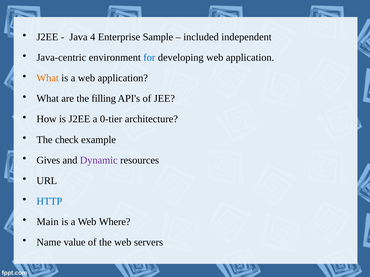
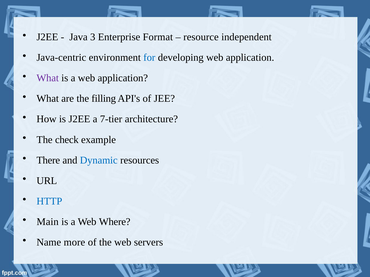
4: 4 -> 3 (93, 37)
Sample: Sample -> Format (158, 37)
included: included -> resource (201, 37)
What colour: orange -> purple (48, 78)
0-tier: 0-tier -> 7-tier (111, 119)
Gives: Gives -> There (48, 160)
Dynamic colour: purple -> blue (99, 160)
value: value -> more (74, 243)
